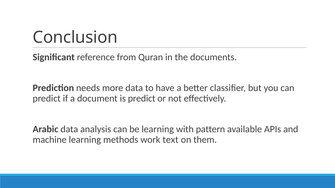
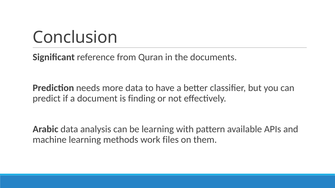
is predict: predict -> finding (142, 99)
text: text -> files (171, 140)
